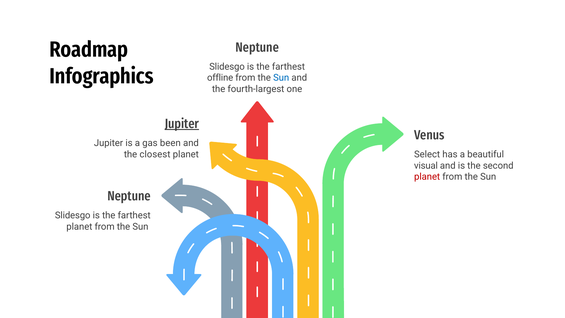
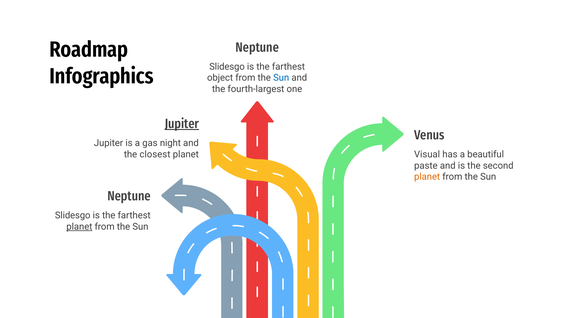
offline: offline -> object (220, 78)
been: been -> night (170, 143)
Select: Select -> Visual (427, 154)
visual: visual -> paste (426, 165)
planet colour: red -> orange (427, 177)
planet underline: none -> present (79, 227)
